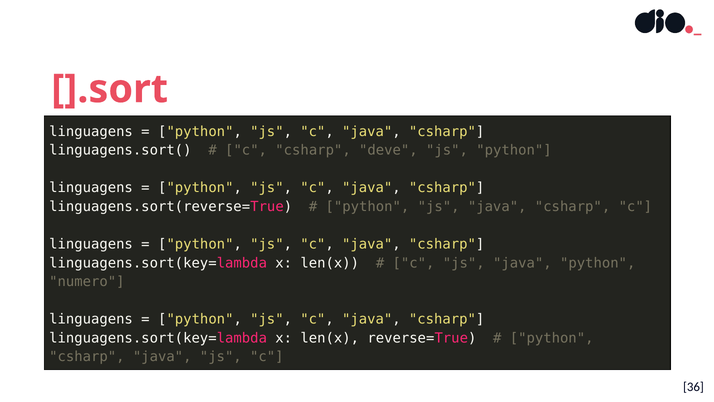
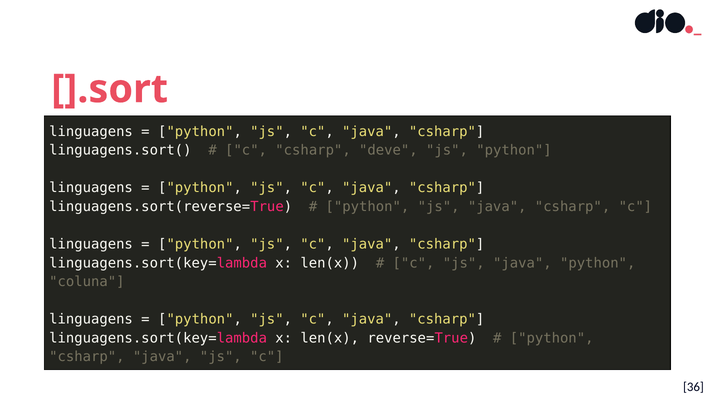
numero: numero -> coluna (87, 281)
